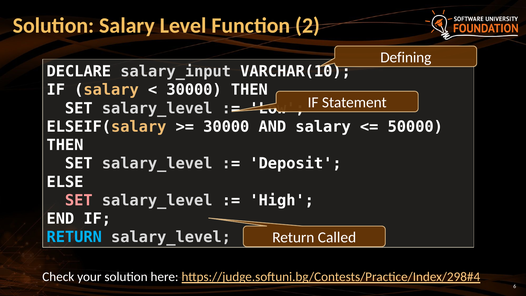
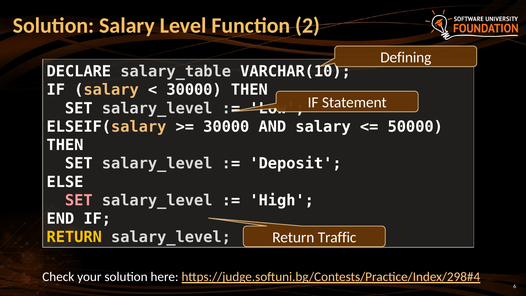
salary_input: salary_input -> salary_table (176, 71)
RETURN colour: light blue -> yellow (74, 237)
Called: Called -> Traffic (337, 237)
